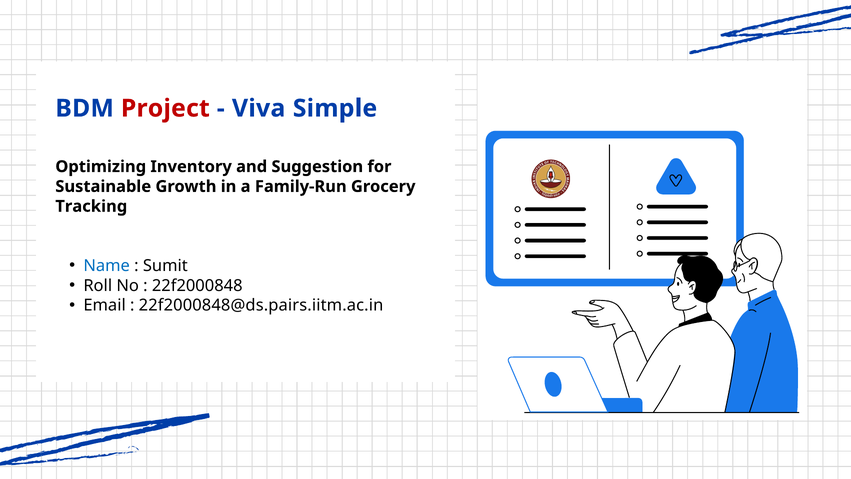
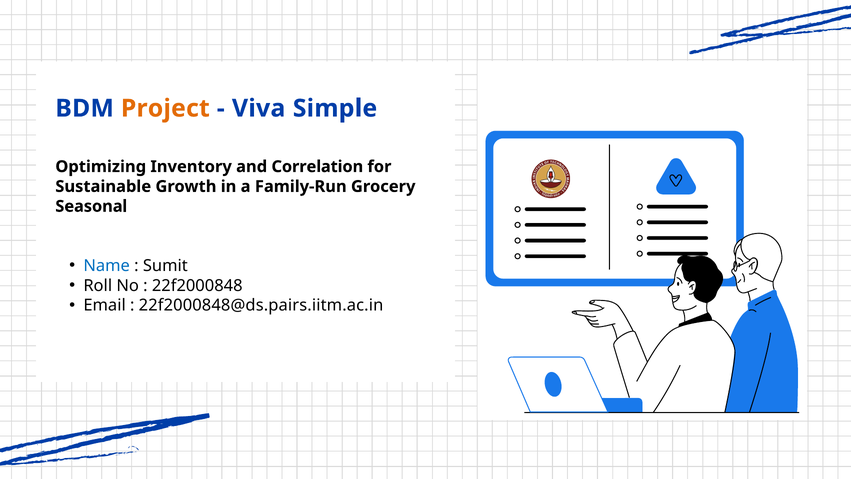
Project colour: red -> orange (165, 108)
Suggestion: Suggestion -> Correlation (317, 167)
Tracking: Tracking -> Seasonal (91, 206)
